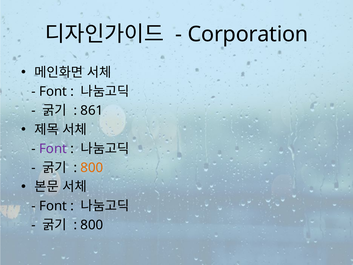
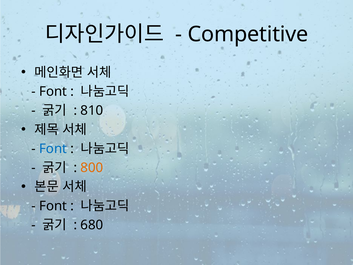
Corporation: Corporation -> Competitive (248, 34)
861: 861 -> 810 (92, 110)
Font colour: purple -> blue (53, 149)
800: 800 -> 680 (92, 225)
